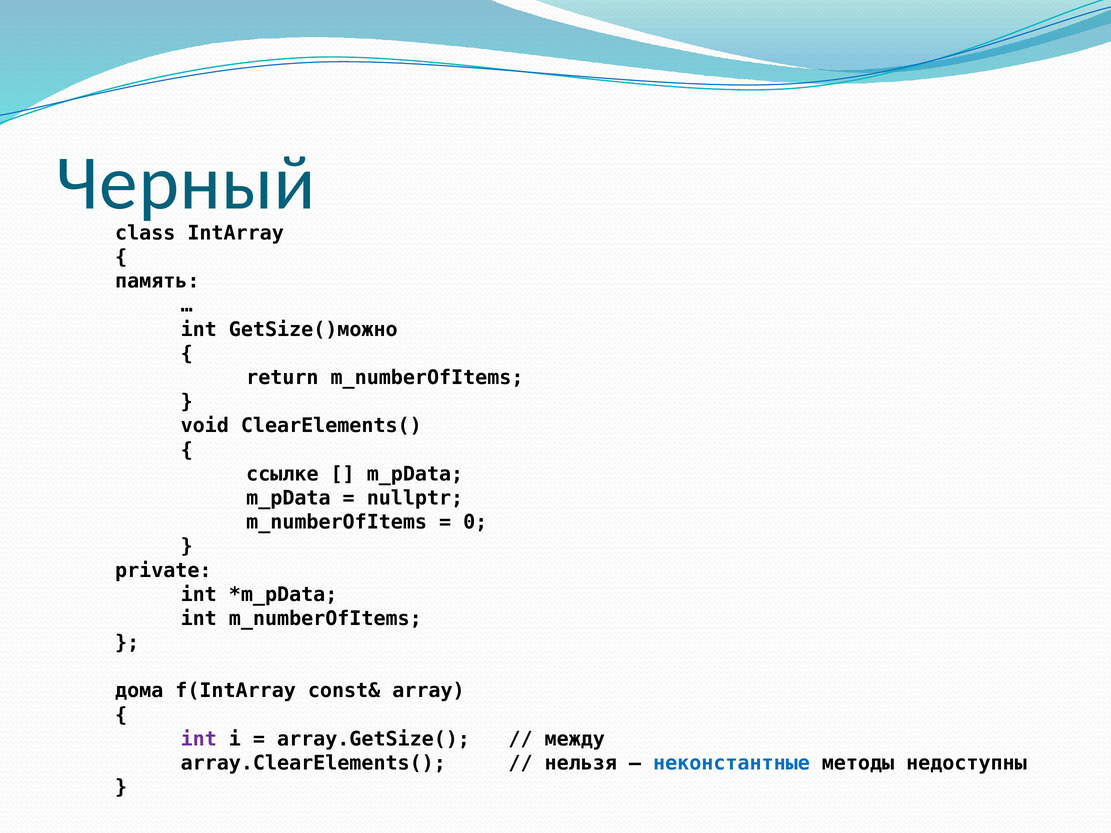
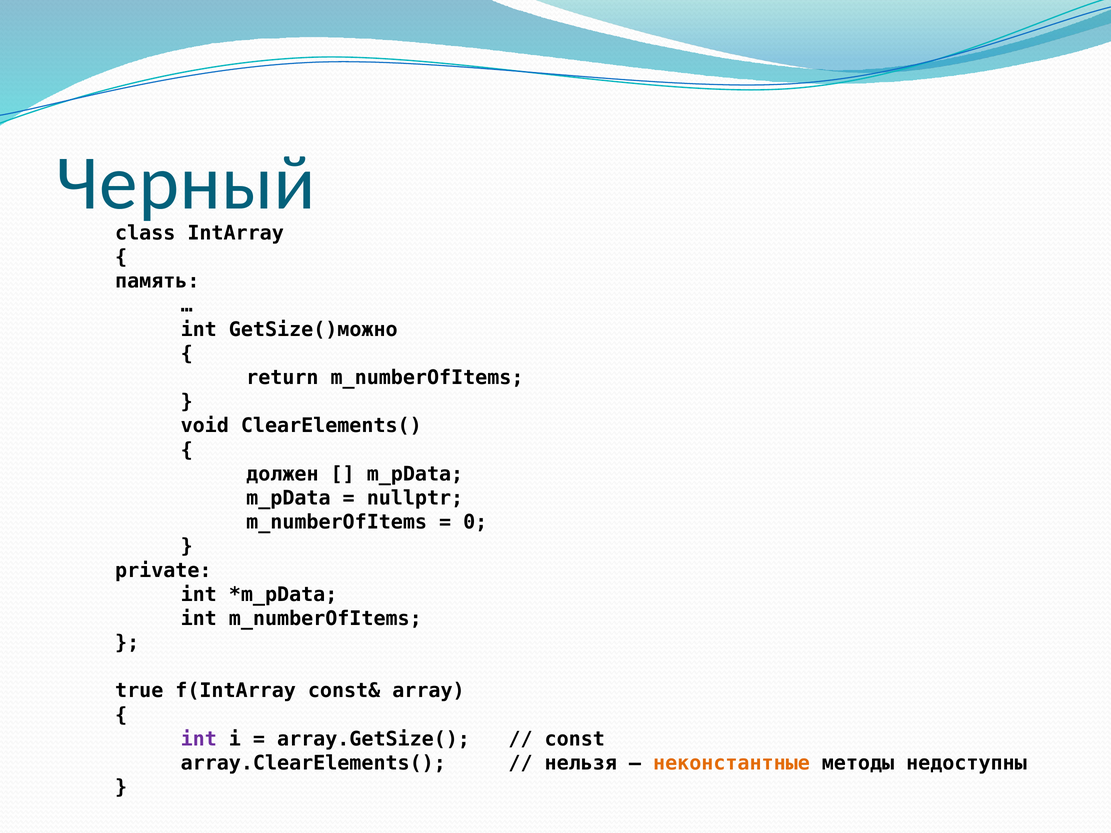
ссылке: ссылке -> должен (282, 474)
дома: дома -> true (139, 691)
между: между -> const (575, 739)
неконстантные colour: blue -> orange (731, 763)
